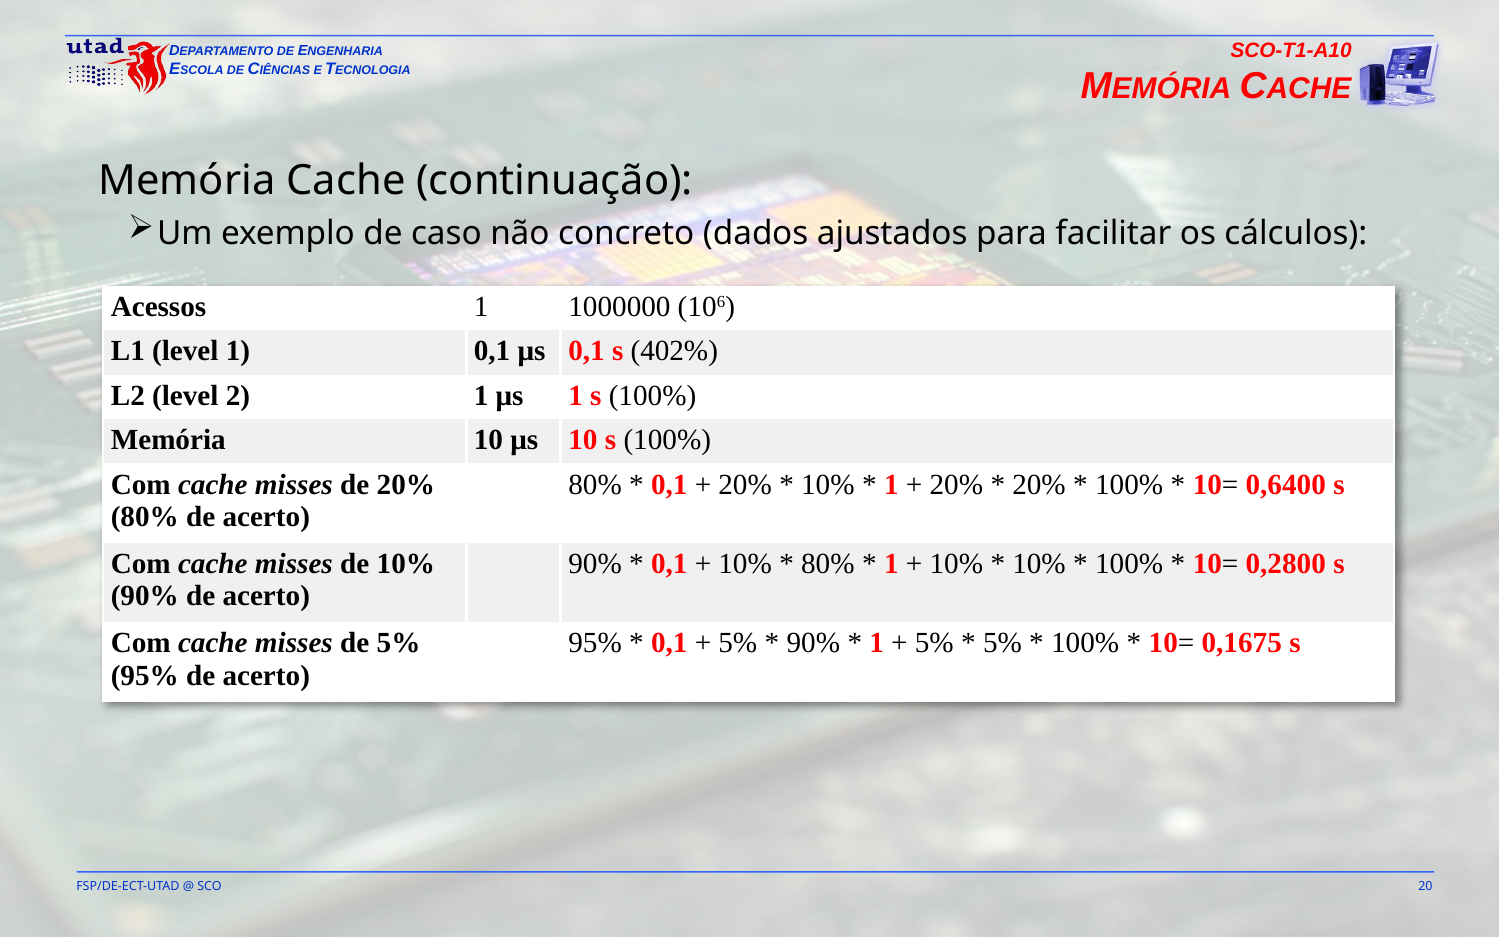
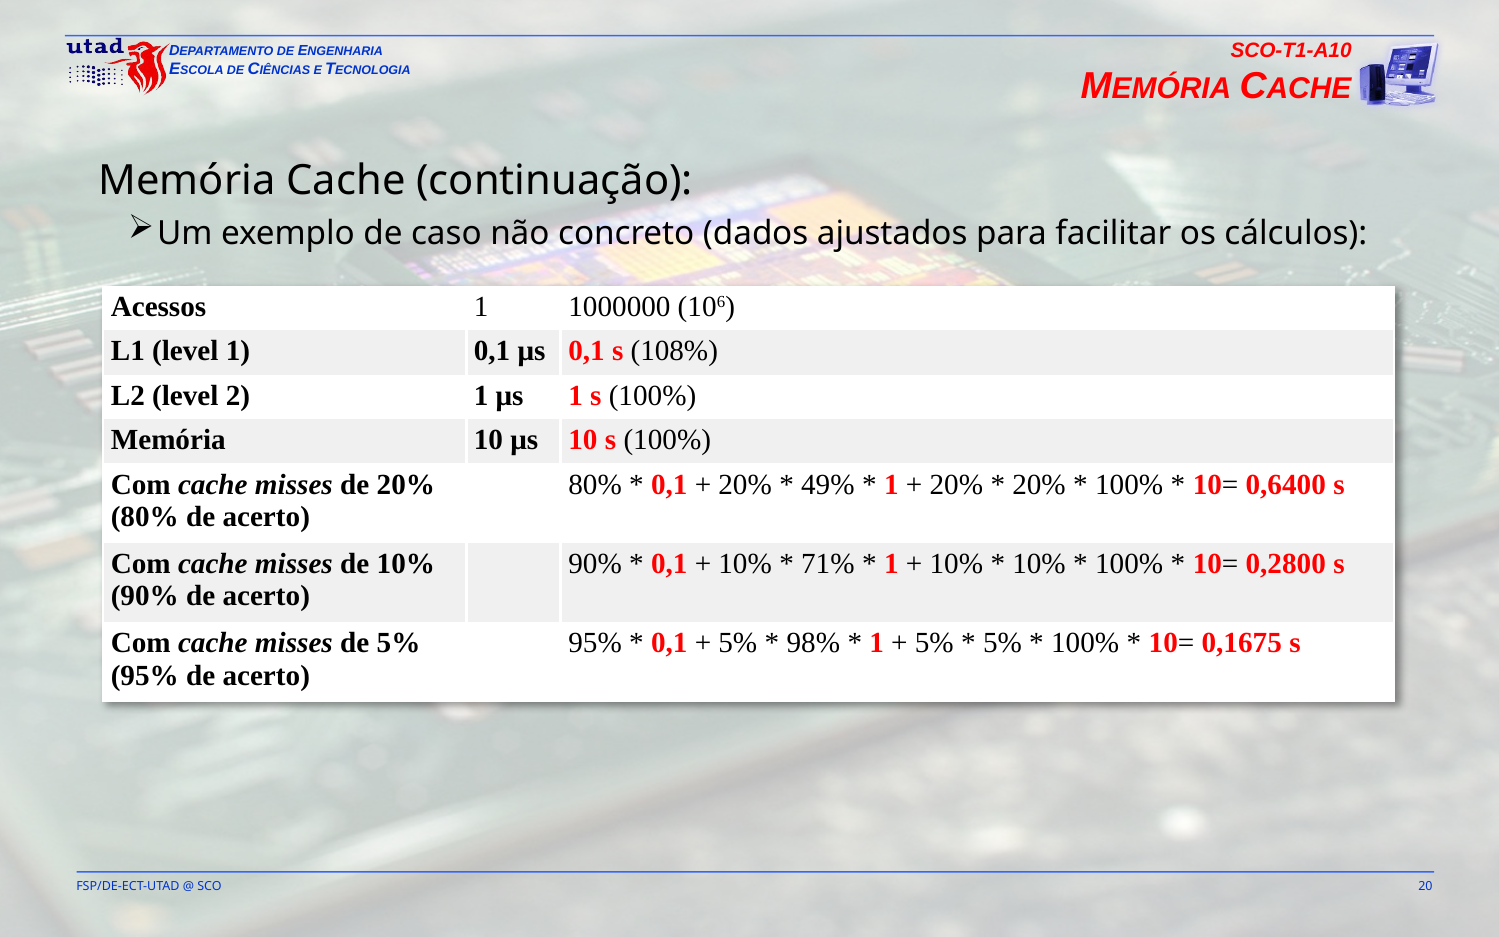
402%: 402% -> 108% (674, 351)
10%: 10% -> 49% (828, 484)
80%: 80% -> 71% (828, 564)
90%: 90% -> 98% (813, 643)
